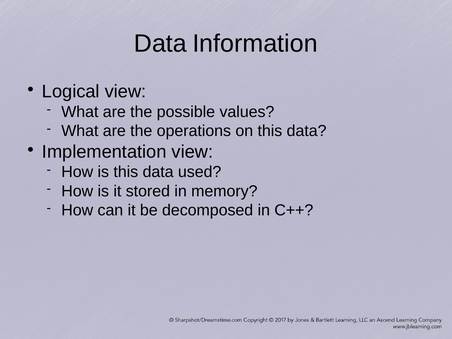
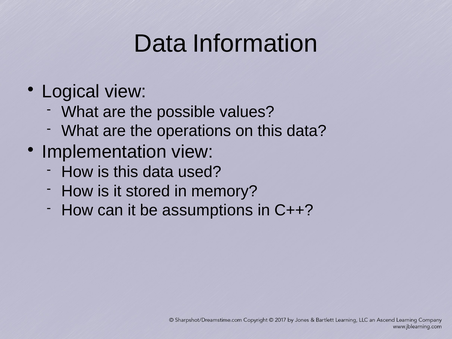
decomposed: decomposed -> assumptions (208, 210)
